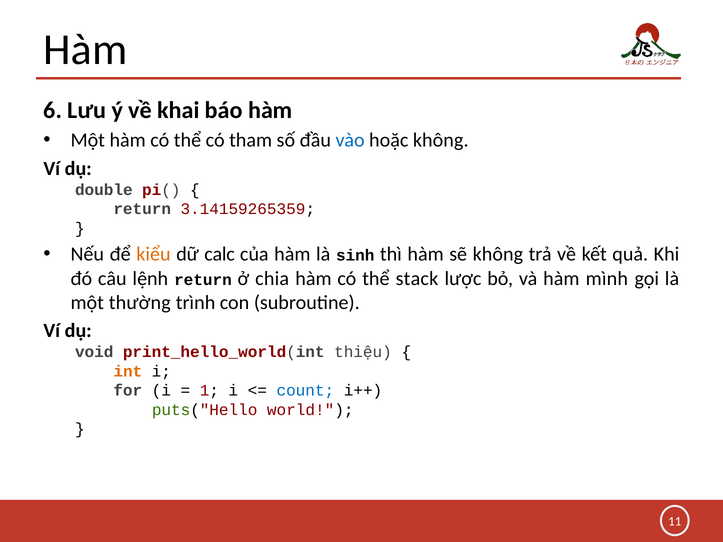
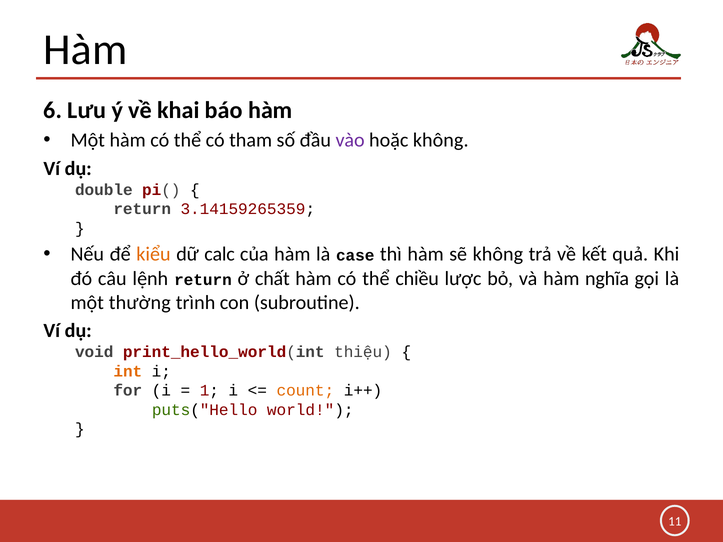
vào colour: blue -> purple (350, 140)
sinh: sinh -> case (355, 256)
chia: chia -> chất (272, 279)
stack: stack -> chiều (417, 279)
mình: mình -> nghĩa (607, 279)
count colour: blue -> orange (305, 391)
